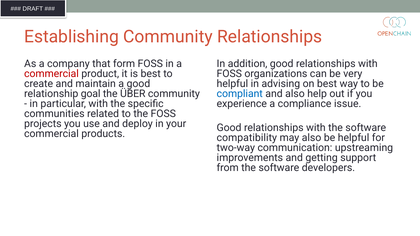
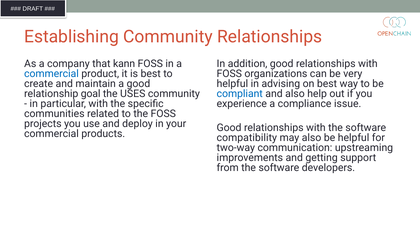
form: form -> kann (124, 64)
commercial colour: red -> blue (51, 74)
ÜBER: ÜBER -> USES (133, 94)
